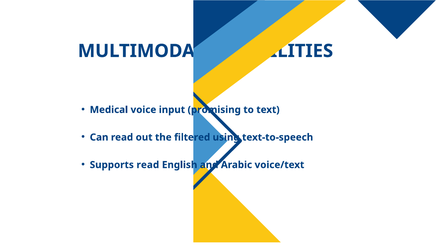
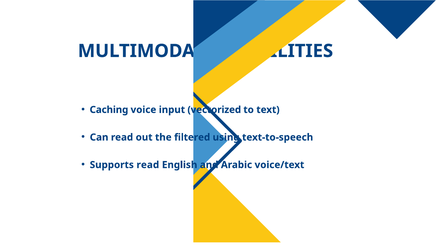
Medical: Medical -> Caching (109, 110)
promising: promising -> vectorized (214, 110)
